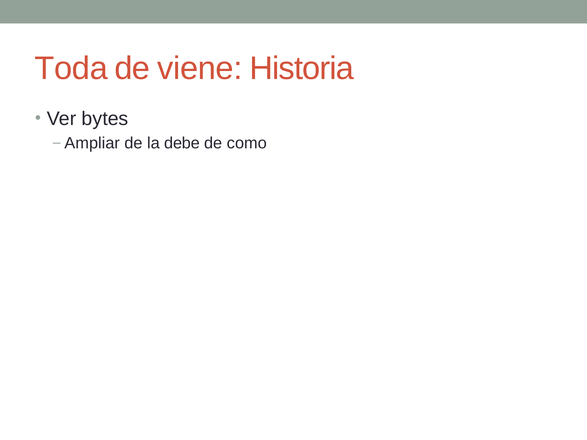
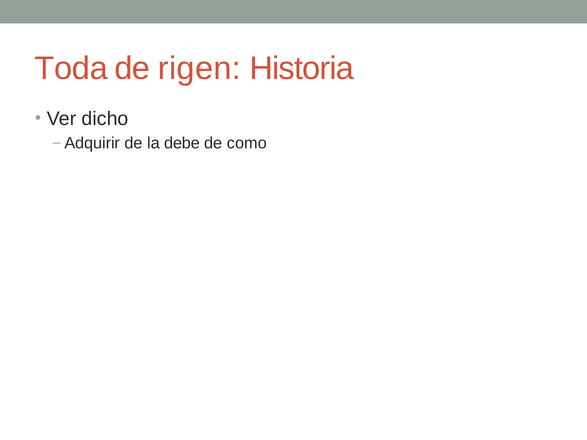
viene: viene -> rigen (199, 68)
bytes: bytes -> dicho (105, 119)
Ampliar: Ampliar -> Adquirir (92, 143)
